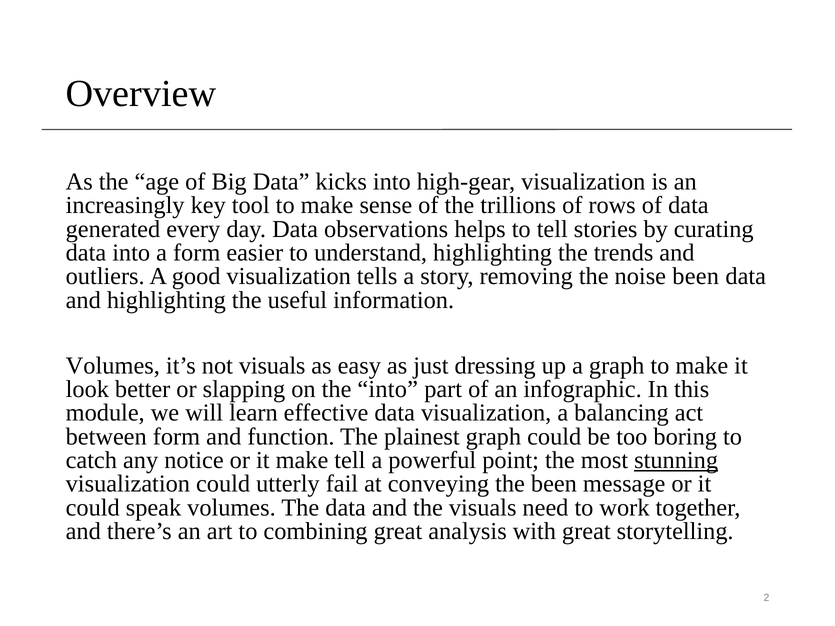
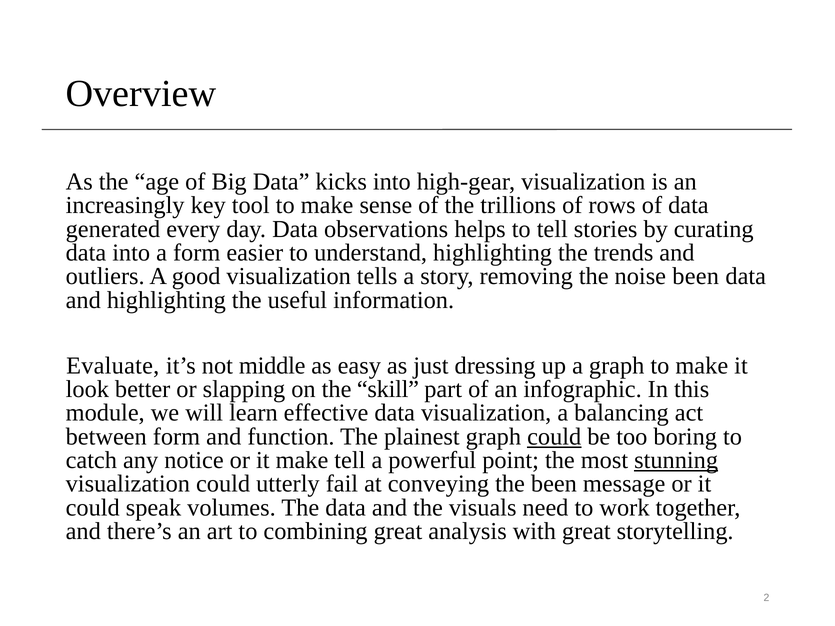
Volumes: Volumes -> Evaluate (113, 366)
not visuals: visuals -> middle (272, 366)
the into: into -> skill (388, 389)
could underline: none -> present (554, 437)
